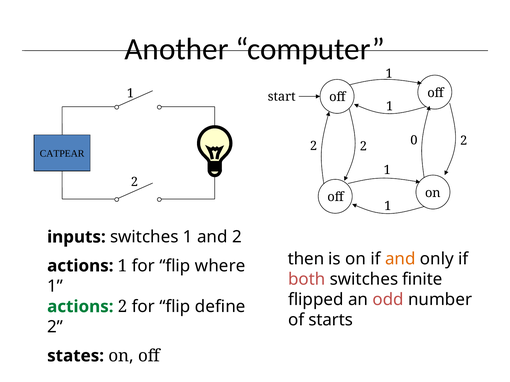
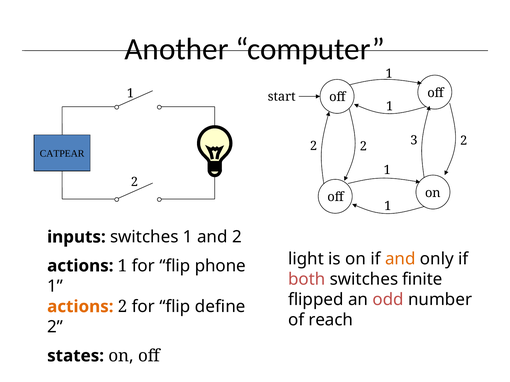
0: 0 -> 3 (414, 140)
then: then -> light (306, 259)
where: where -> phone (220, 266)
actions colour: green -> orange (80, 307)
starts: starts -> reach (331, 320)
